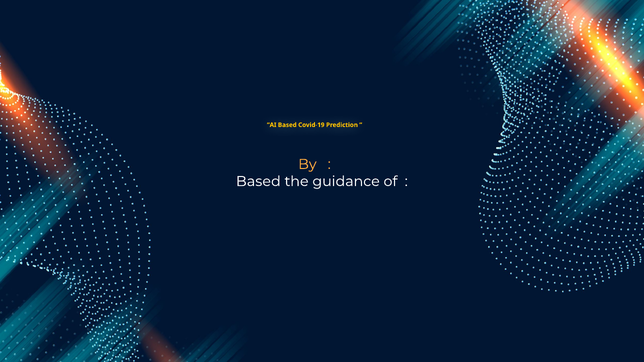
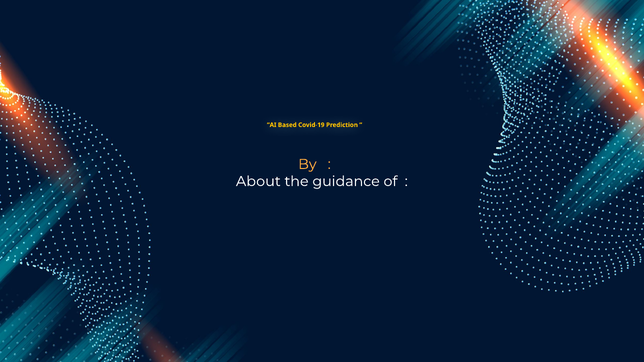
Based: Based -> About (258, 181)
